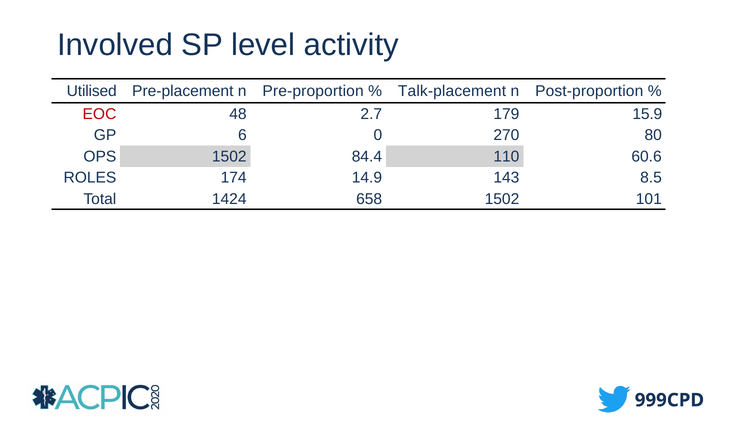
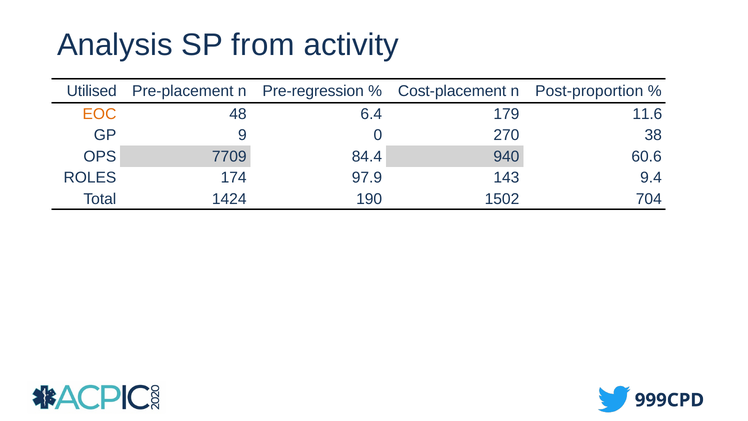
Involved: Involved -> Analysis (115, 45)
level: level -> from (263, 45)
Pre-proportion: Pre-proportion -> Pre-regression (313, 91)
Talk-placement: Talk-placement -> Cost-placement (452, 91)
EOC colour: red -> orange (99, 114)
2.7: 2.7 -> 6.4 (371, 114)
15.9: 15.9 -> 11.6 (647, 114)
6: 6 -> 9 (242, 135)
80: 80 -> 38 (653, 135)
OPS 1502: 1502 -> 7709 (229, 156)
110: 110 -> 940 (506, 156)
14.9: 14.9 -> 97.9 (367, 178)
8.5: 8.5 -> 9.4 (651, 178)
658: 658 -> 190 (369, 199)
101: 101 -> 704 (649, 199)
